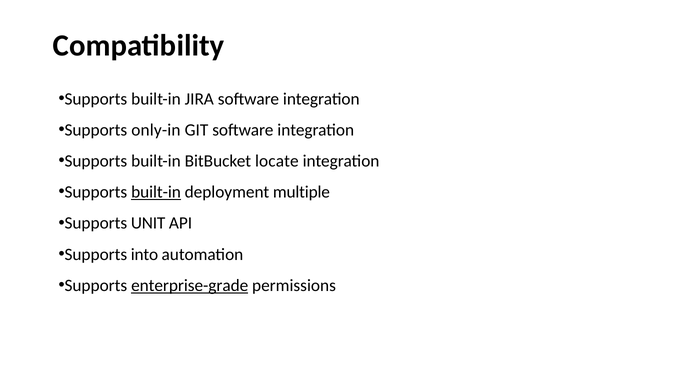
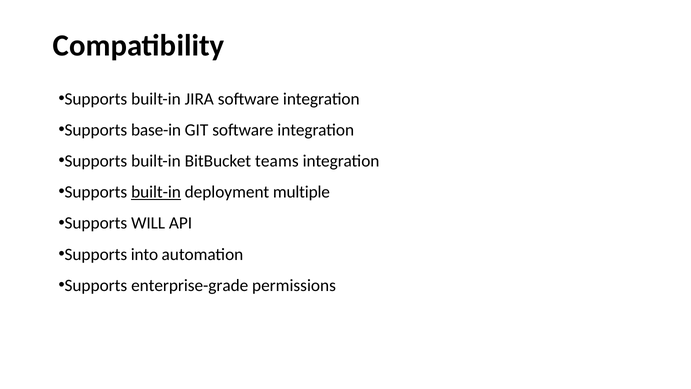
only-in: only-in -> base-in (156, 130)
locate: locate -> teams (277, 161)
UNIT: UNIT -> WILL (148, 223)
enterprise-grade underline: present -> none (190, 285)
